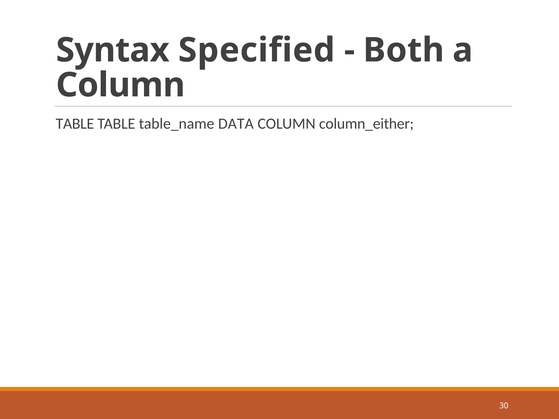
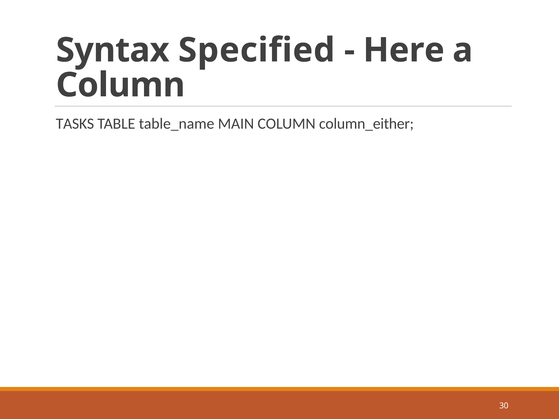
Both: Both -> Here (404, 50)
TABLE: TABLE -> TASKS (75, 124)
DATA: DATA -> MAIN (236, 124)
